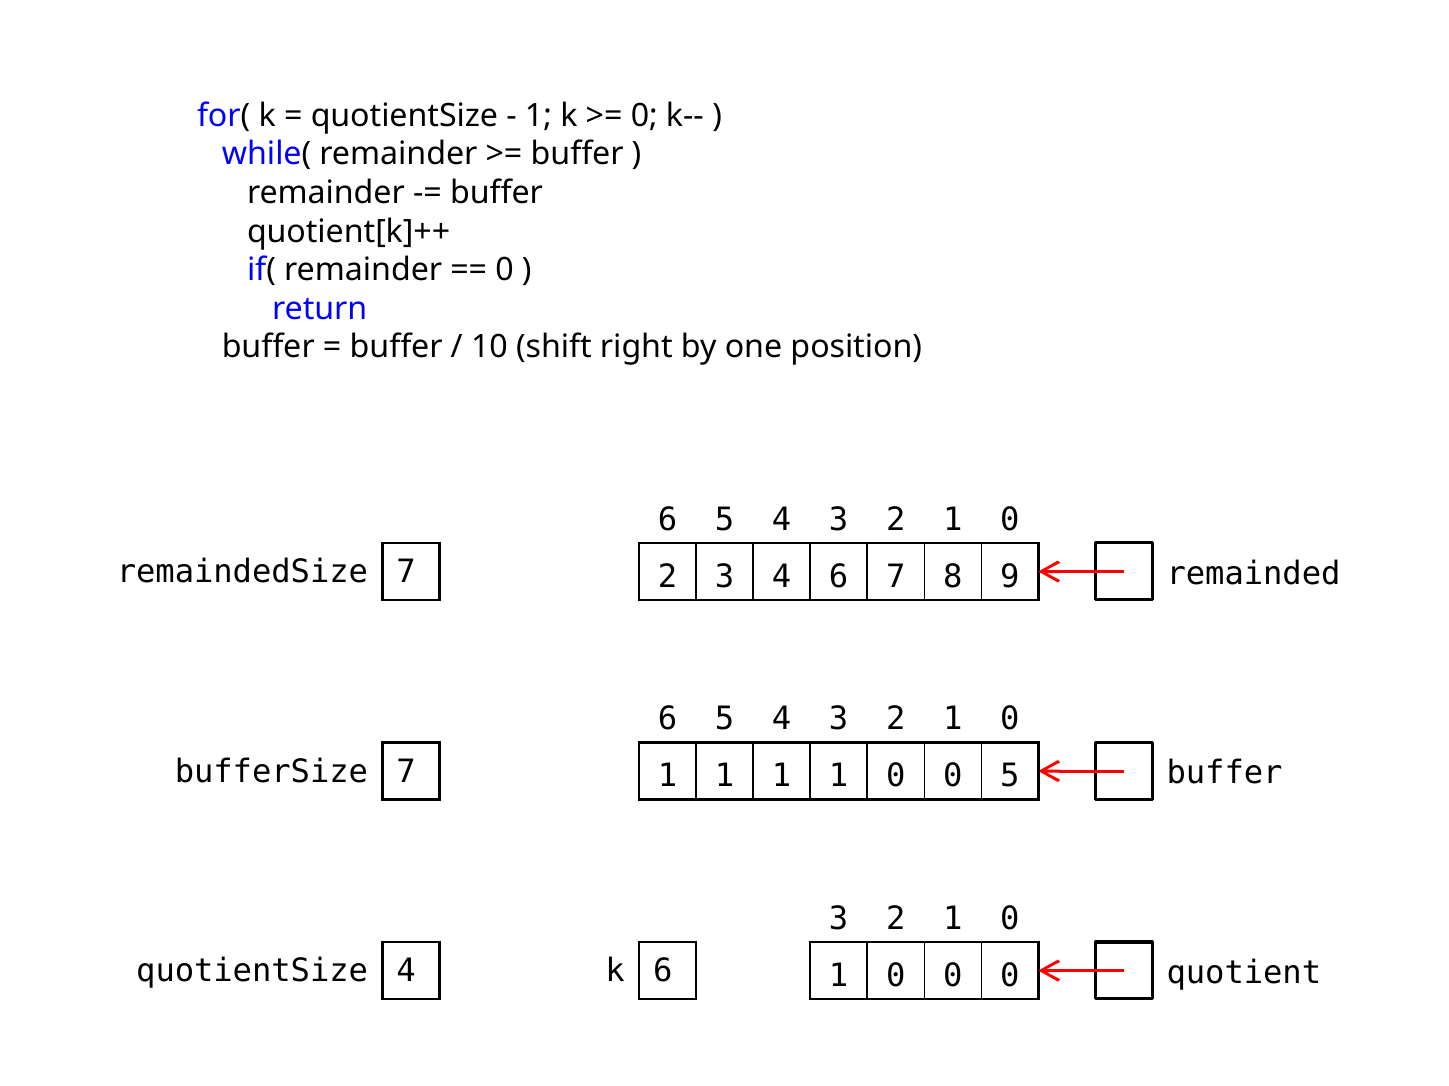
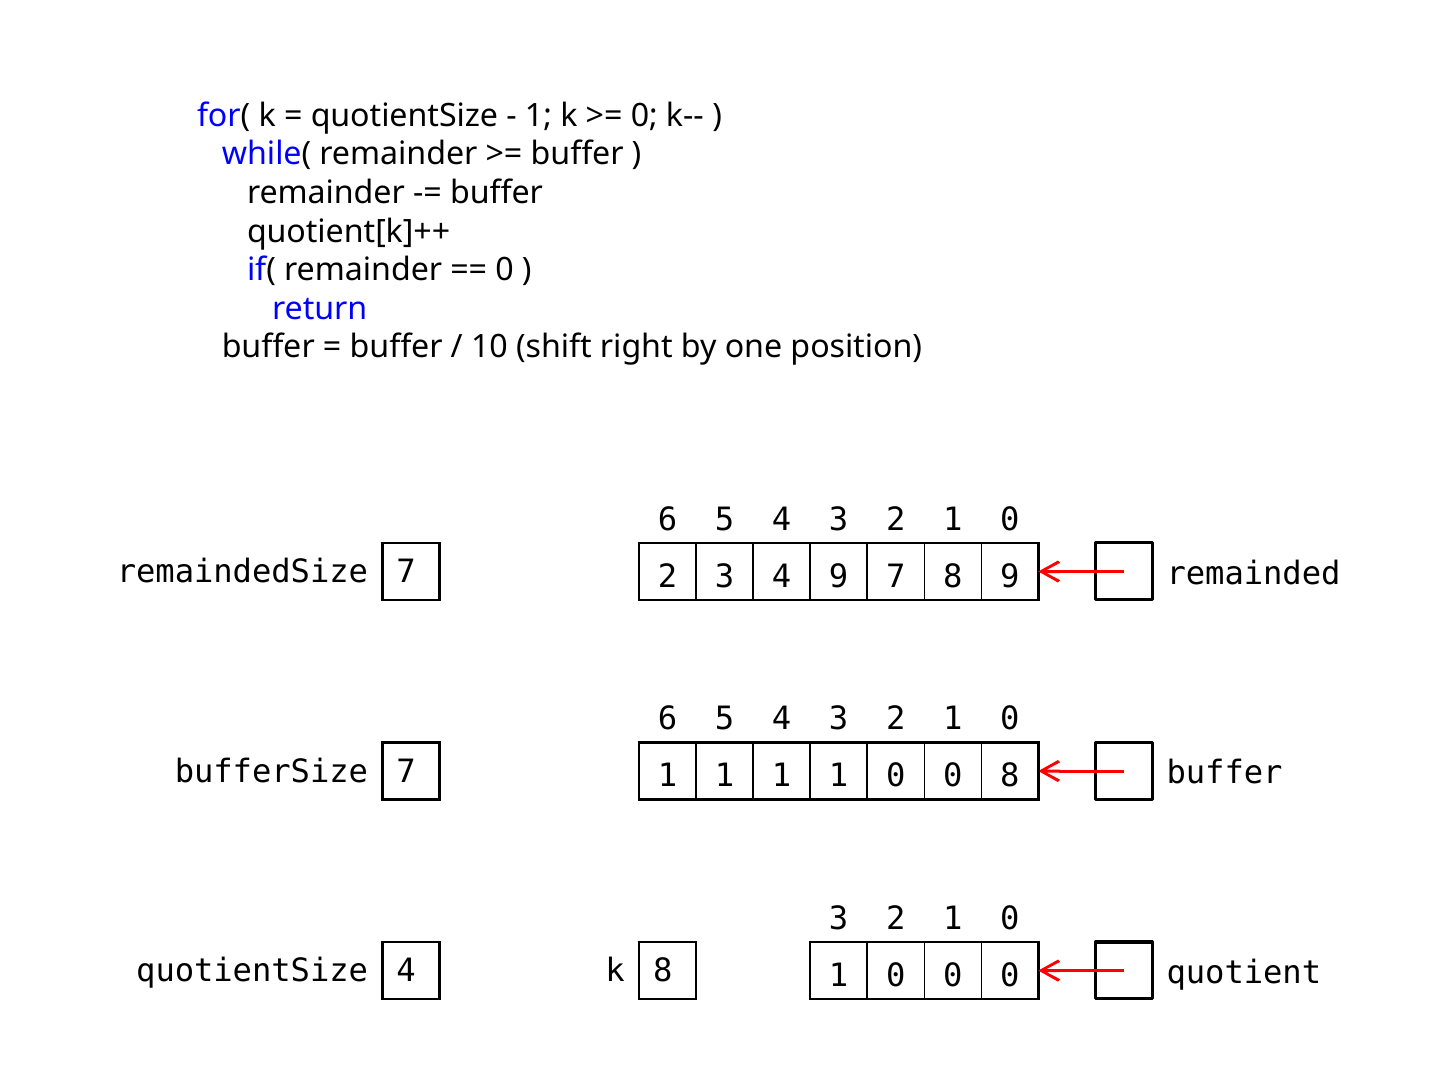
4 6: 6 -> 9 (839, 577)
0 5: 5 -> 8 (1010, 777)
k 6: 6 -> 8 (663, 972)
